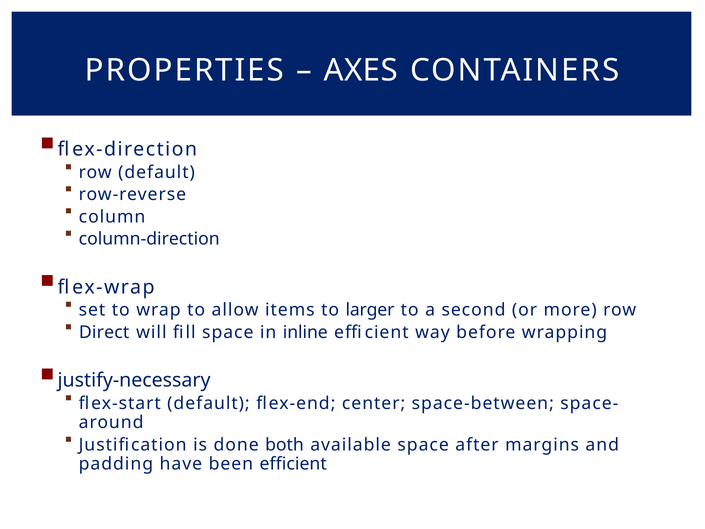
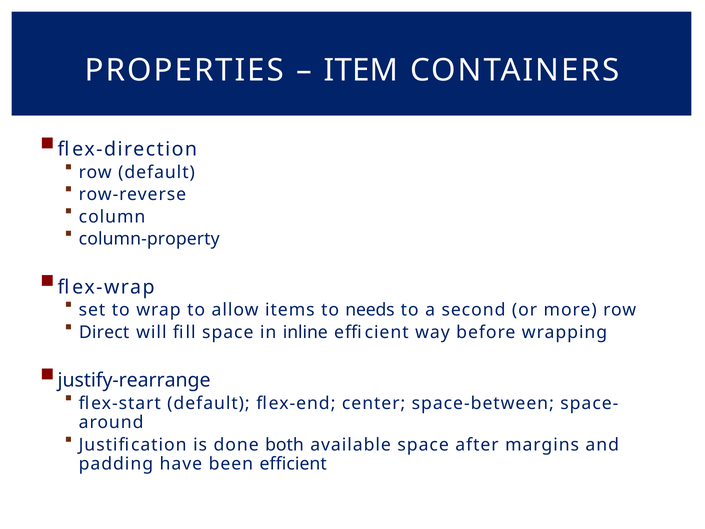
AXES: AXES -> ITEM (361, 70)
column-direction: column-direction -> column-property (149, 239)
larger: larger -> needs (370, 310)
justify-necessary: justify-necessary -> justify-rearrange (134, 380)
